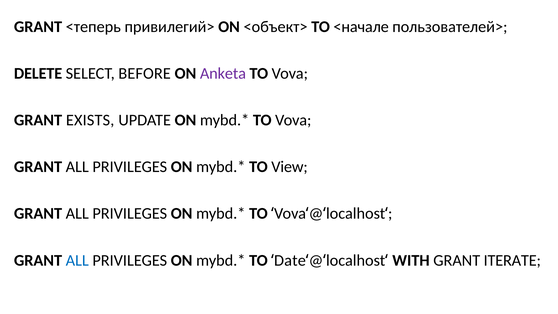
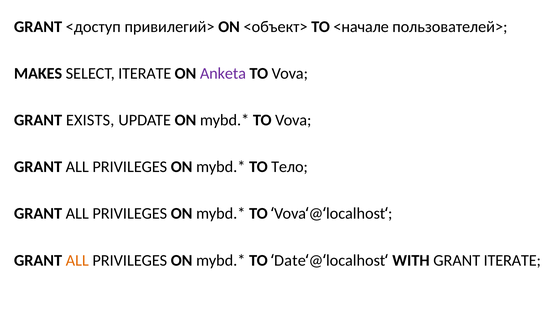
<теперь: <теперь -> <доступ (93, 27)
DELETE: DELETE -> MAKES (38, 73)
SELECT BEFORE: BEFORE -> ITERATE (145, 73)
View: View -> Тело (290, 167)
ALL colour: blue -> orange (77, 260)
